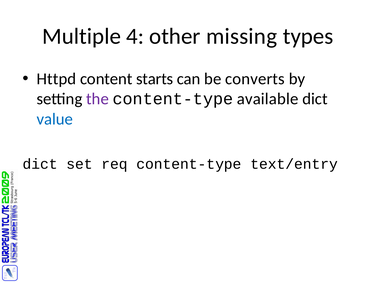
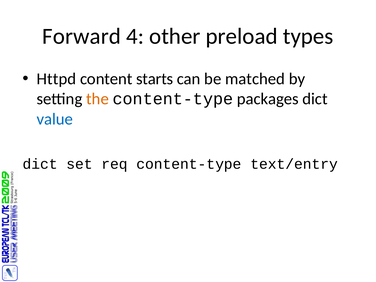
Multiple: Multiple -> Forward (82, 36)
missing: missing -> preload (242, 36)
converts: converts -> matched (255, 79)
the colour: purple -> orange (97, 99)
available: available -> packages (268, 99)
